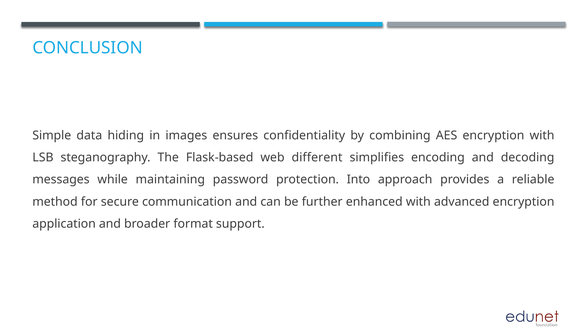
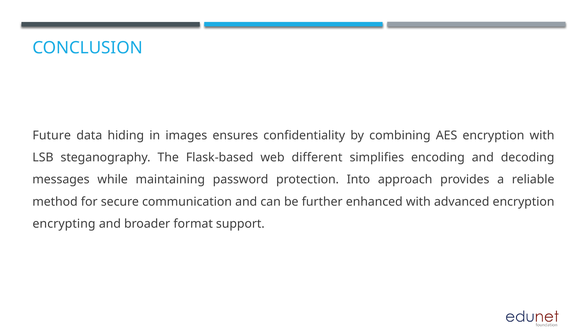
Simple: Simple -> Future (52, 136)
application: application -> encrypting (64, 224)
